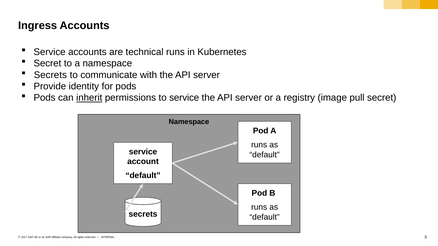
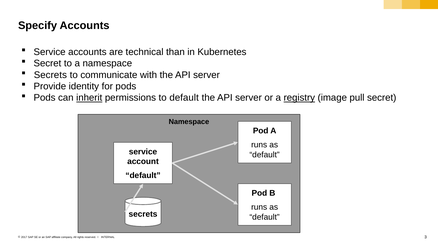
Ingress: Ingress -> Specify (38, 25)
technical runs: runs -> than (175, 52)
to service: service -> default (184, 98)
registry underline: none -> present (299, 98)
